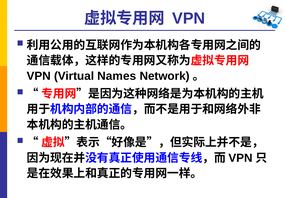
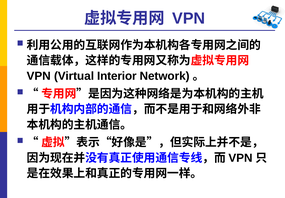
Names: Names -> Interior (117, 76)
